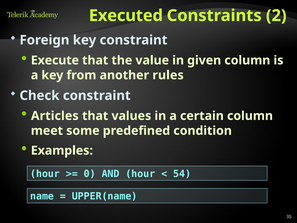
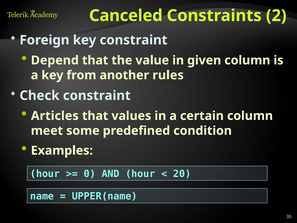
Executed: Executed -> Canceled (126, 16)
Execute: Execute -> Depend (55, 60)
54: 54 -> 20 (182, 174)
